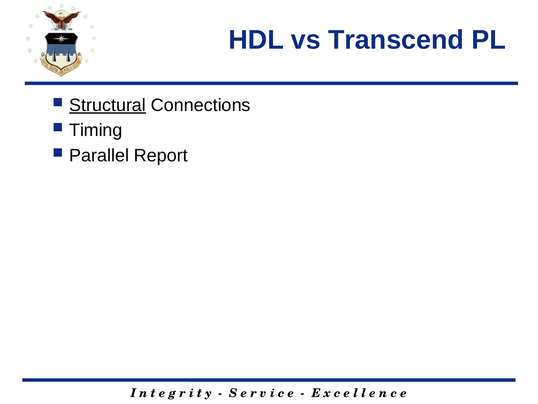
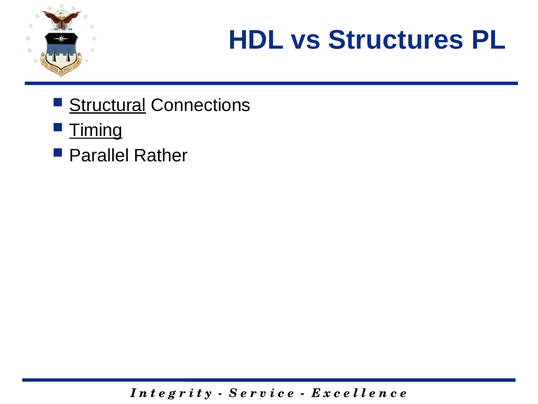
Transcend: Transcend -> Structures (396, 40)
Timing underline: none -> present (96, 130)
Report: Report -> Rather (161, 155)
